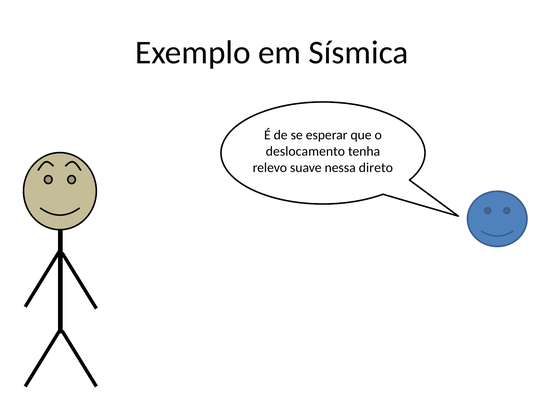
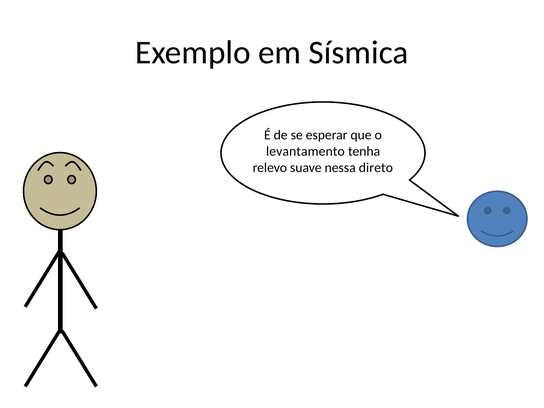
deslocamento: deslocamento -> levantamento (305, 151)
